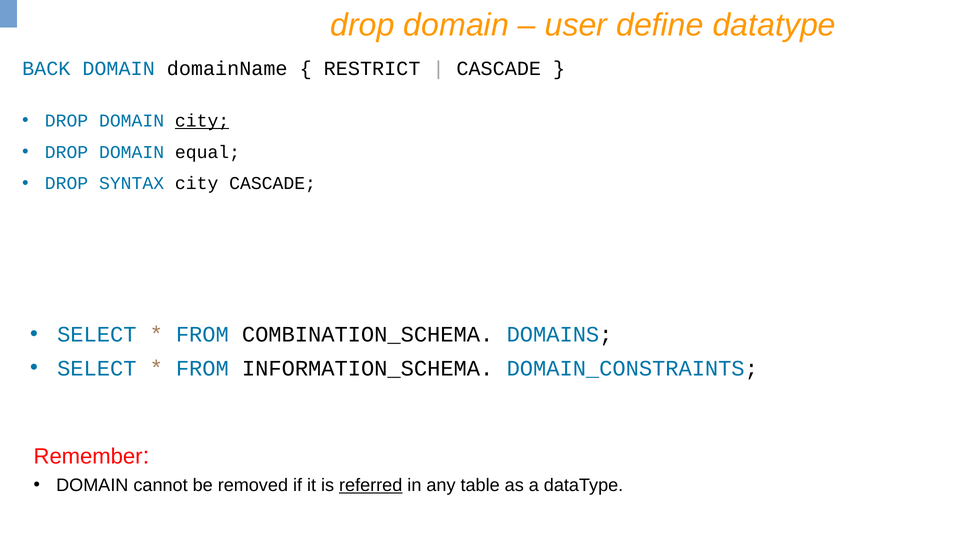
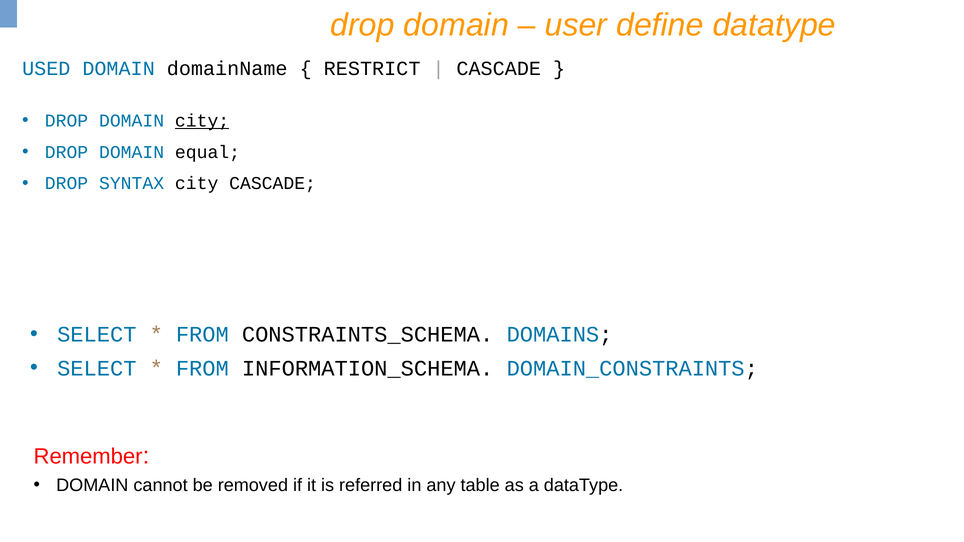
BACK: BACK -> USED (46, 69)
COMBINATION_SCHEMA: COMBINATION_SCHEMA -> CONSTRAINTS_SCHEMA (368, 335)
referred underline: present -> none (371, 486)
